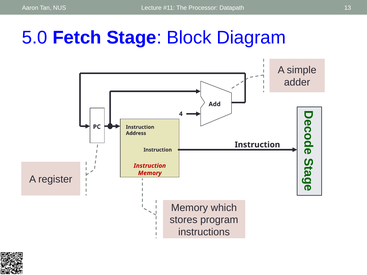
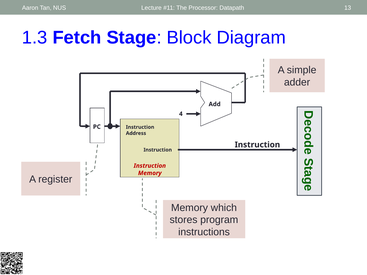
5.0: 5.0 -> 1.3 (35, 38)
